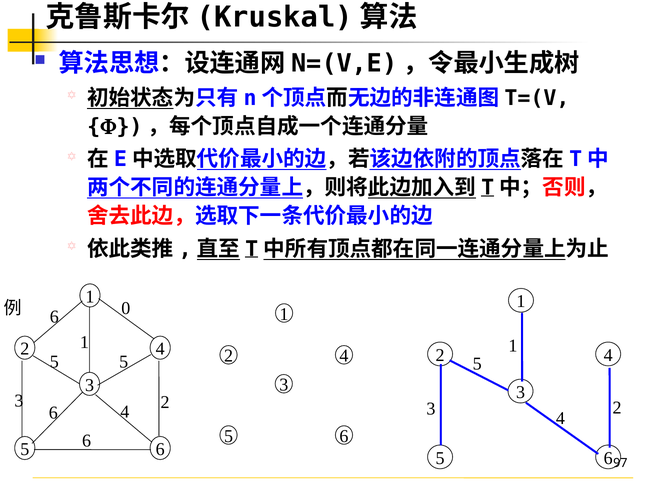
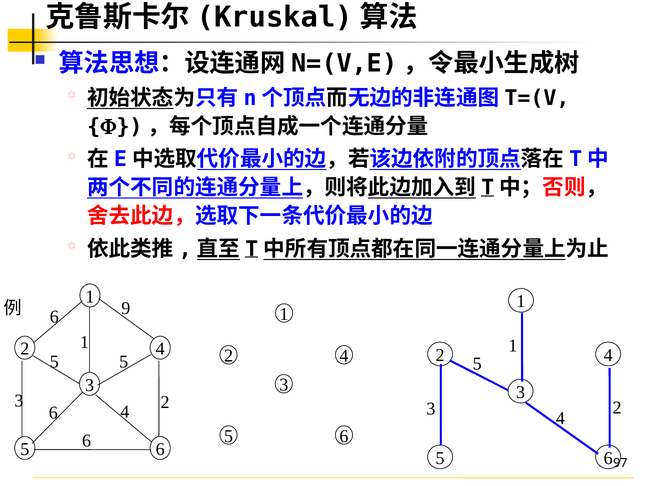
0: 0 -> 9 (126, 308)
